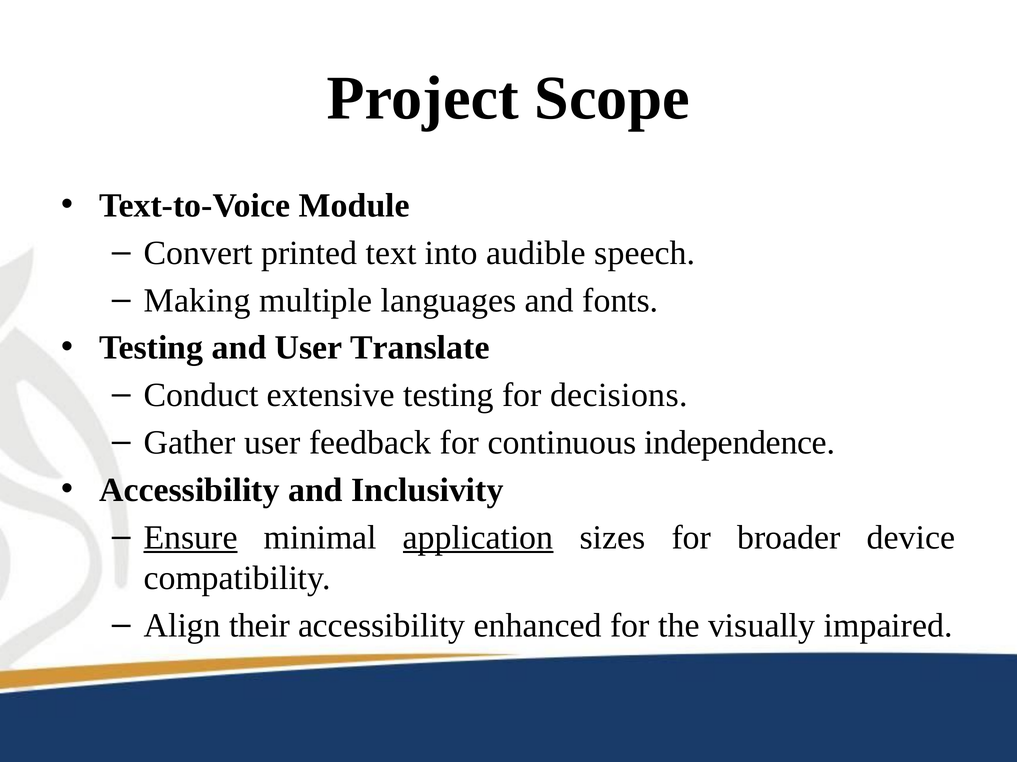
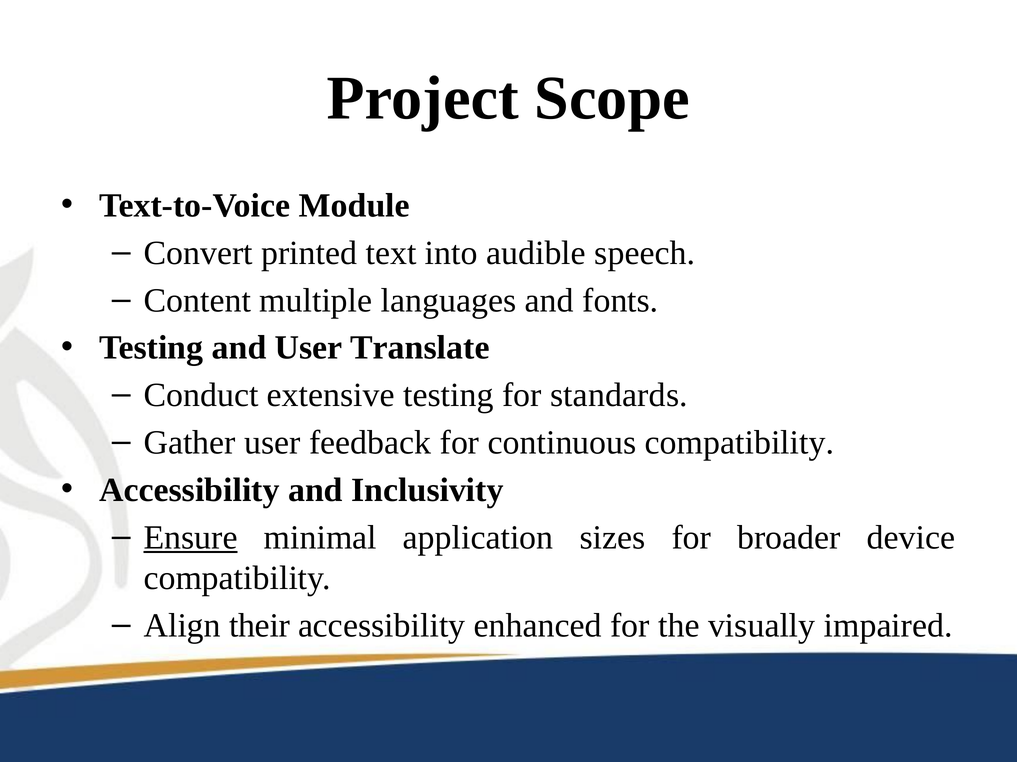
Making: Making -> Content (197, 301)
decisions: decisions -> standards (619, 396)
continuous independence: independence -> compatibility (740, 443)
application underline: present -> none (478, 538)
